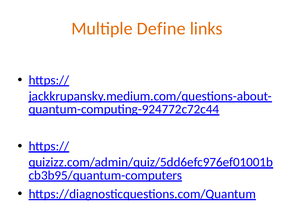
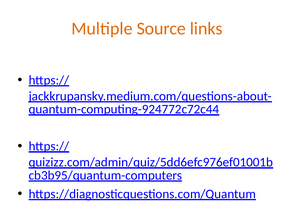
Define: Define -> Source (161, 28)
